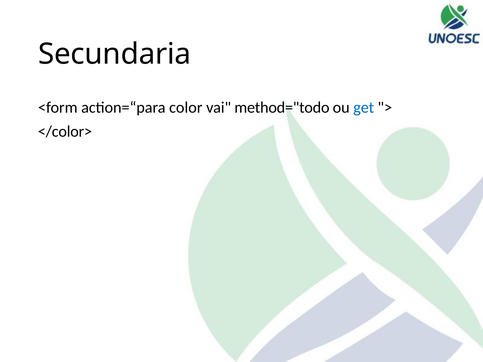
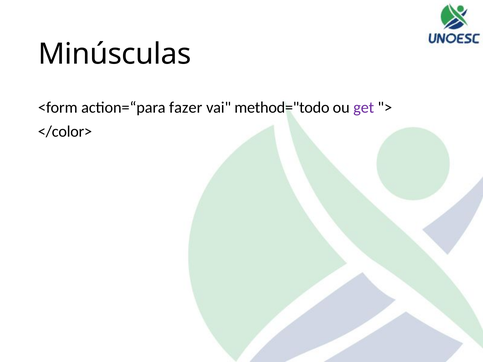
Secundaria: Secundaria -> Minúsculas (115, 54)
color: color -> fazer (186, 107)
get colour: blue -> purple (364, 107)
